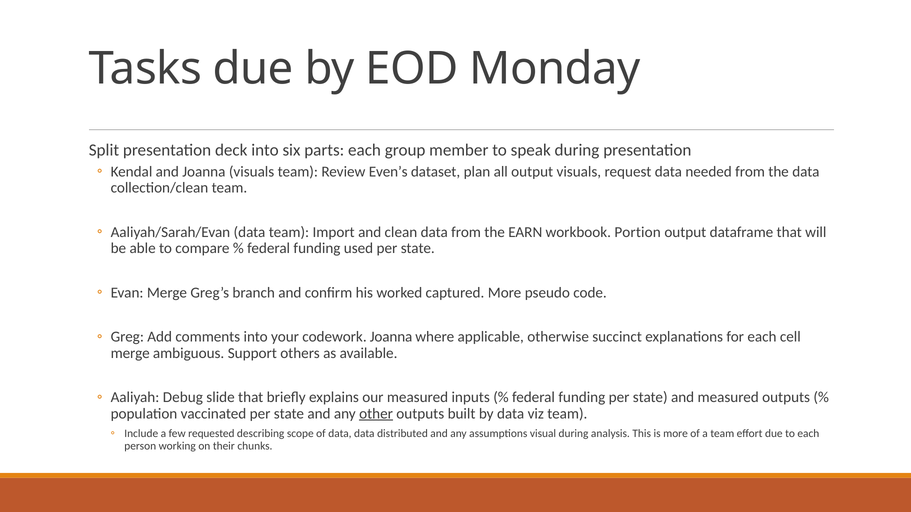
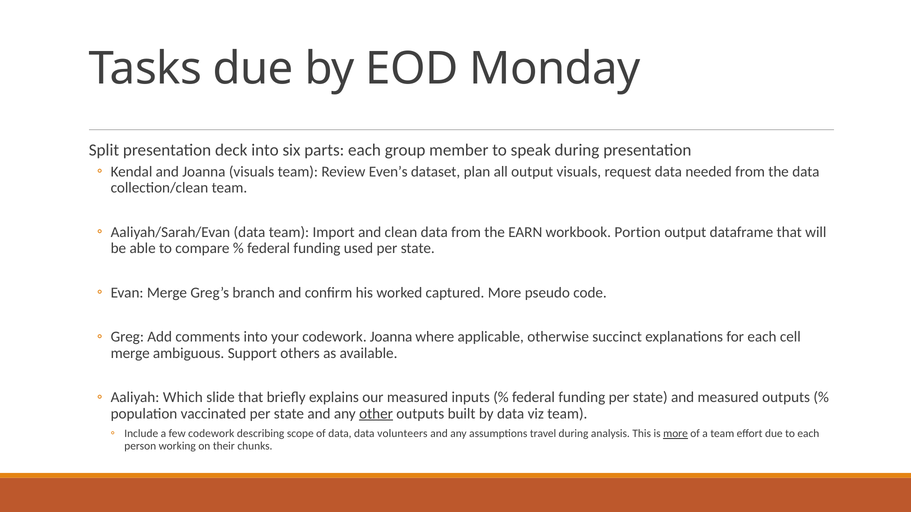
Debug: Debug -> Which (183, 398)
few requested: requested -> codework (211, 434)
distributed: distributed -> volunteers (402, 434)
visual: visual -> travel (543, 434)
more underline: none -> present (676, 434)
